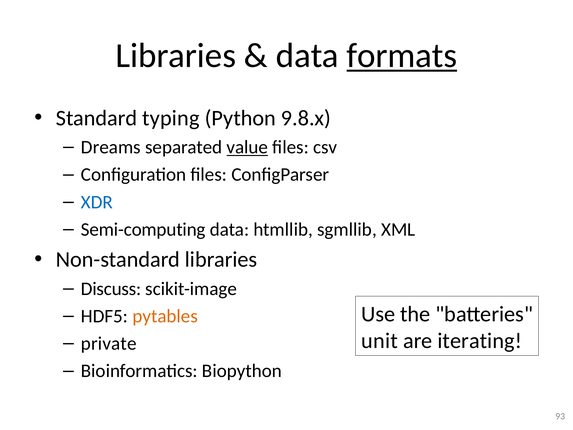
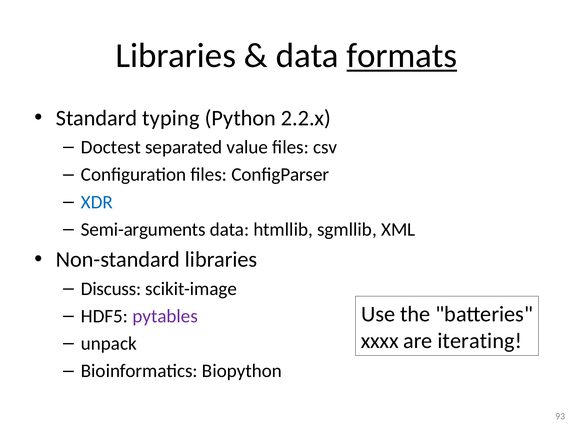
9.8.x: 9.8.x -> 2.2.x (306, 118)
Dreams: Dreams -> Doctest (111, 147)
value underline: present -> none (247, 147)
Semi-computing: Semi-computing -> Semi-arguments (143, 229)
pytables colour: orange -> purple (165, 316)
unit: unit -> xxxx (380, 341)
private: private -> unpack (109, 343)
